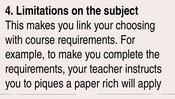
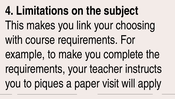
rich: rich -> visit (111, 83)
